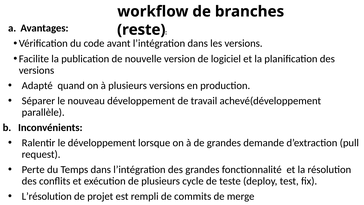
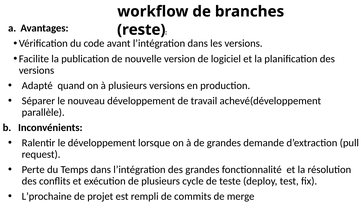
L’résolution: L’résolution -> L’prochaine (47, 196)
